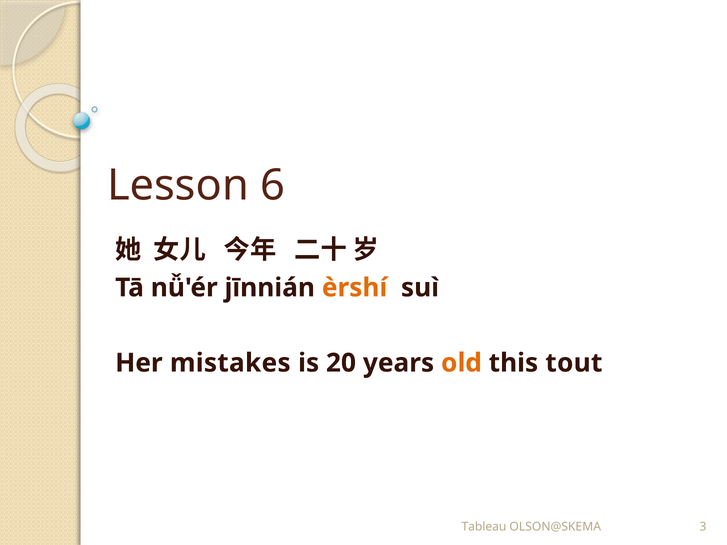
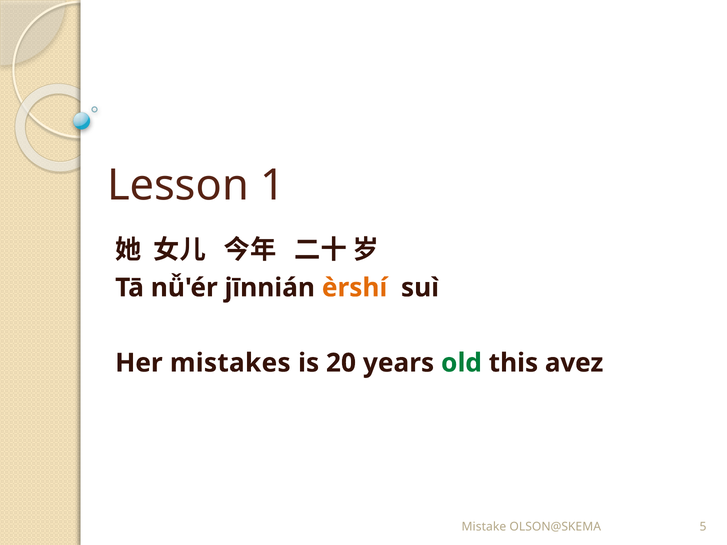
6: 6 -> 1 (273, 185)
old colour: orange -> green (461, 363)
tout: tout -> avez (574, 363)
Tableau: Tableau -> Mistake (484, 527)
3: 3 -> 5 (703, 527)
